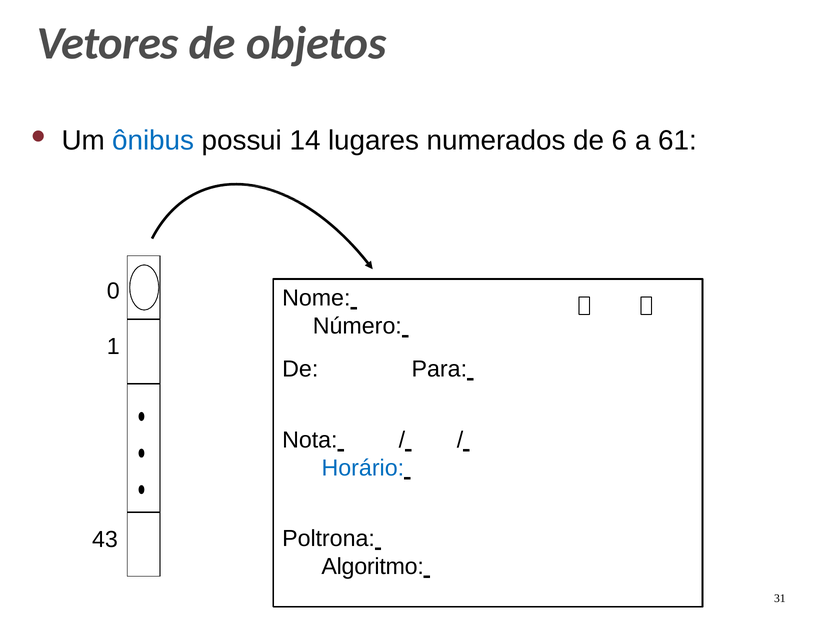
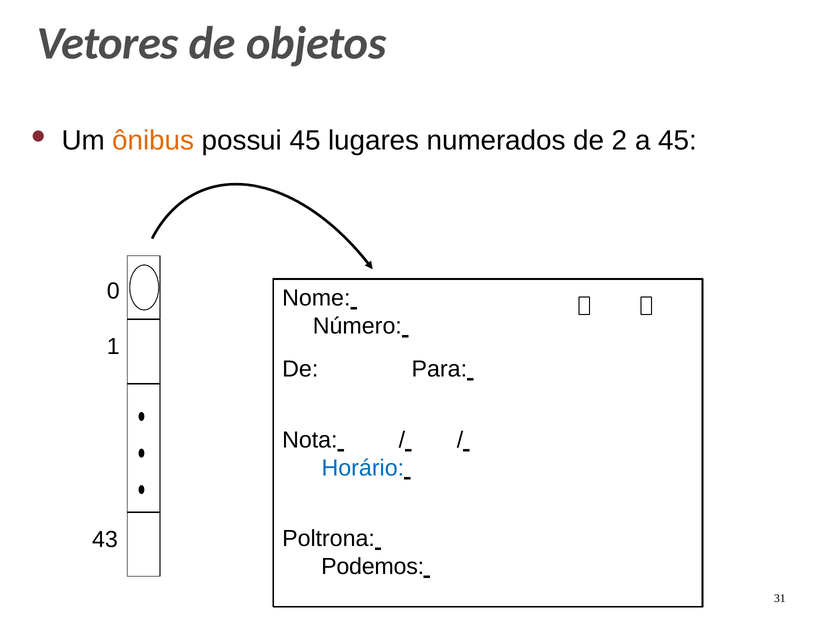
ônibus colour: blue -> orange (153, 141)
possui 14: 14 -> 45 (305, 141)
6: 6 -> 2 (620, 141)
a 61: 61 -> 45 (678, 141)
Algoritmo: Algoritmo -> Podemos (373, 567)
